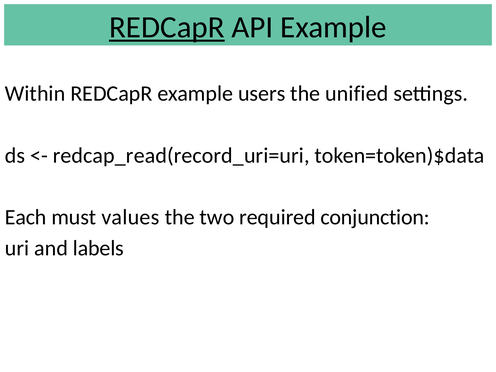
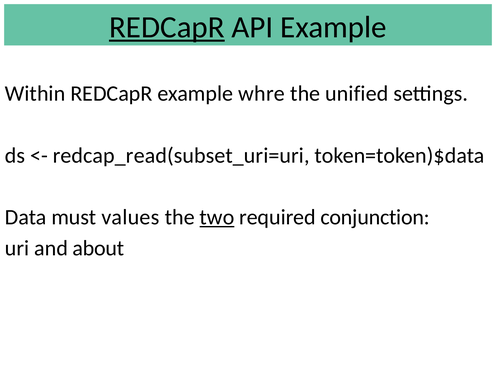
users: users -> whre (262, 94)
redcap_read(record_uri=uri: redcap_read(record_uri=uri -> redcap_read(subset_uri=uri (181, 155)
Each: Each -> Data (26, 217)
two underline: none -> present (217, 217)
labels: labels -> about (98, 248)
